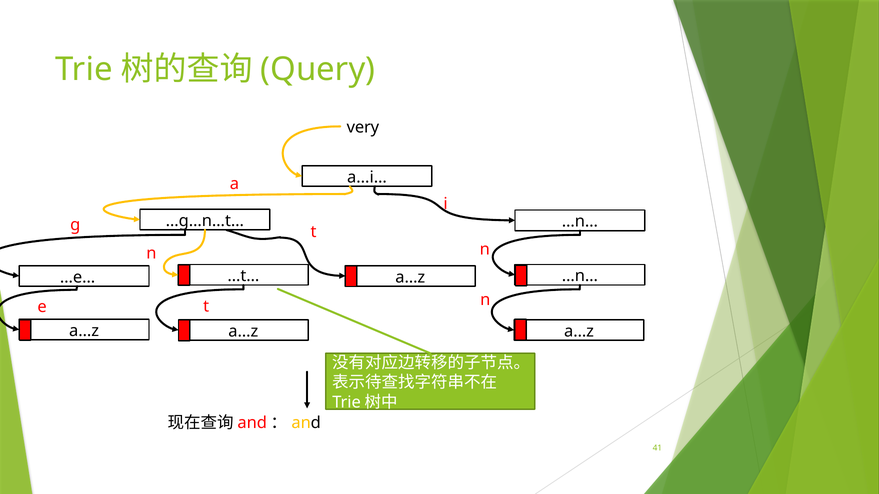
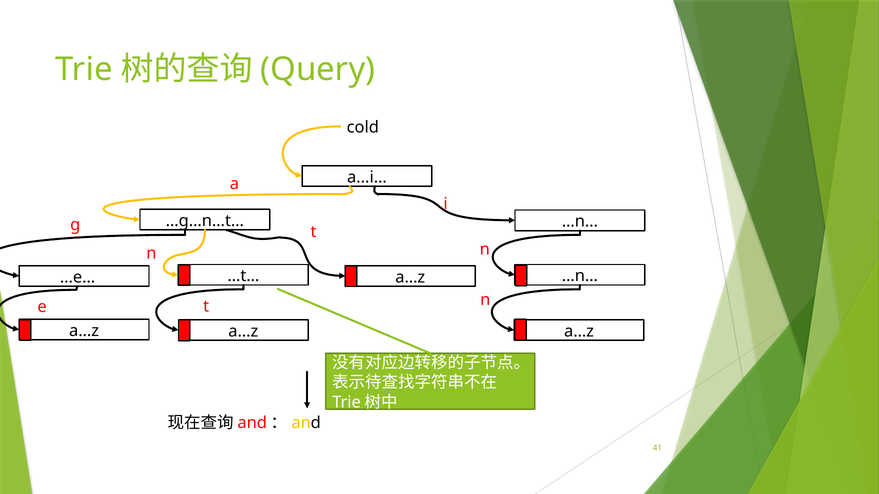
very: very -> cold (363, 128)
